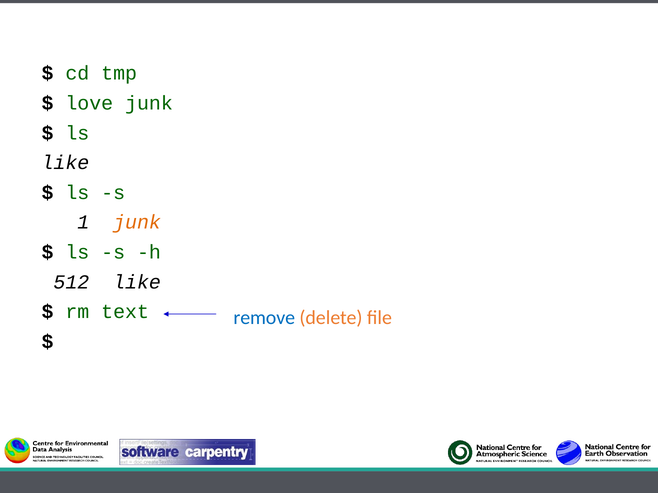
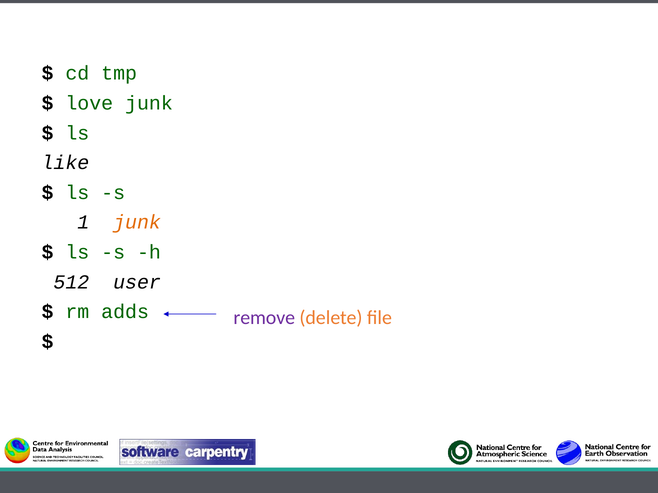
512 like: like -> user (137, 282)
text: text -> adds (125, 312)
remove colour: blue -> purple (264, 318)
